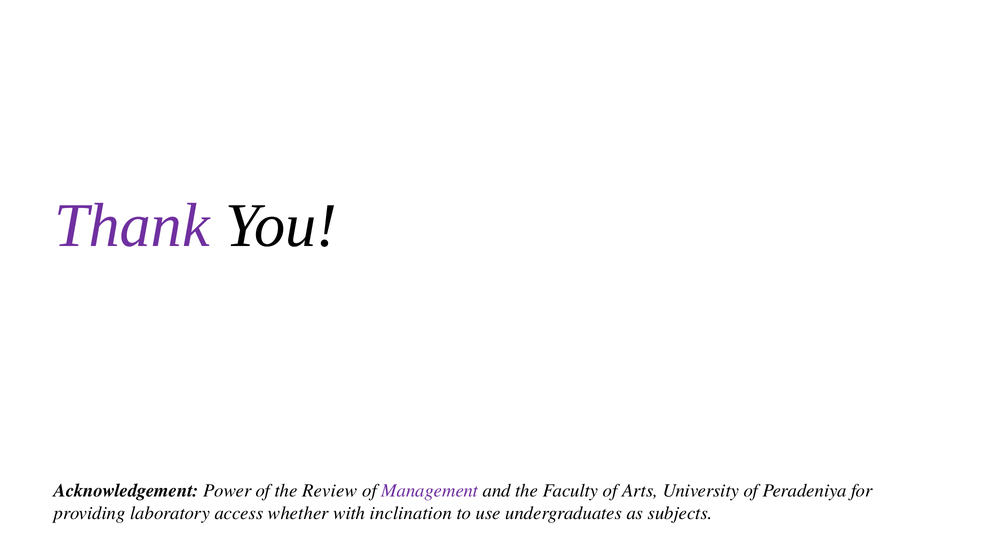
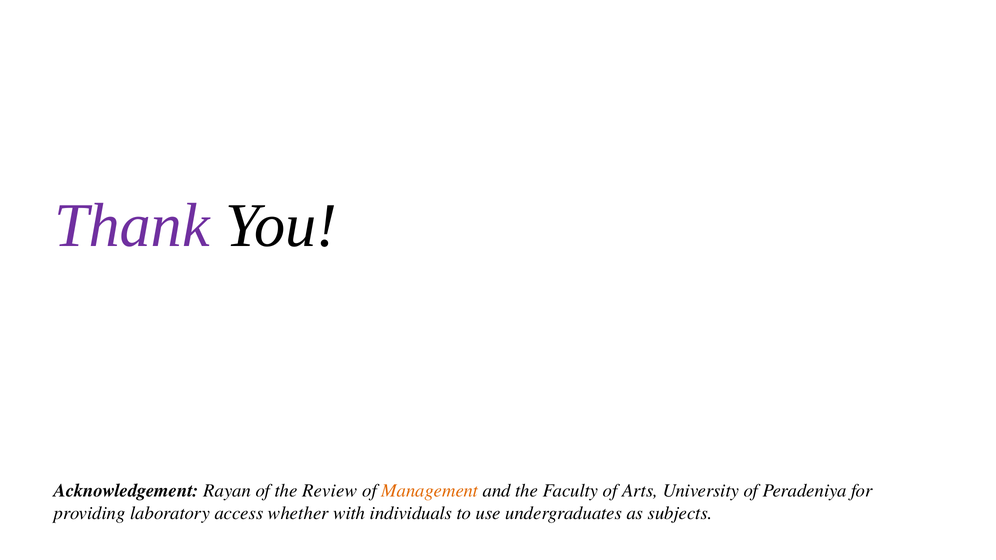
Power: Power -> Rayan (227, 491)
Management colour: purple -> orange (430, 491)
inclination: inclination -> individuals (411, 513)
